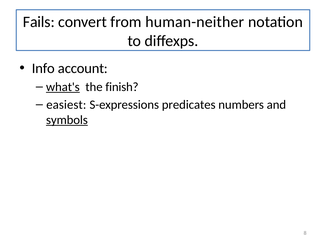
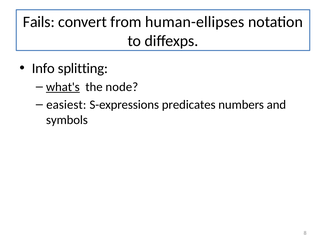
human-neither: human-neither -> human-ellipses (195, 22)
account: account -> splitting (83, 68)
finish: finish -> node (122, 87)
symbols underline: present -> none (67, 120)
